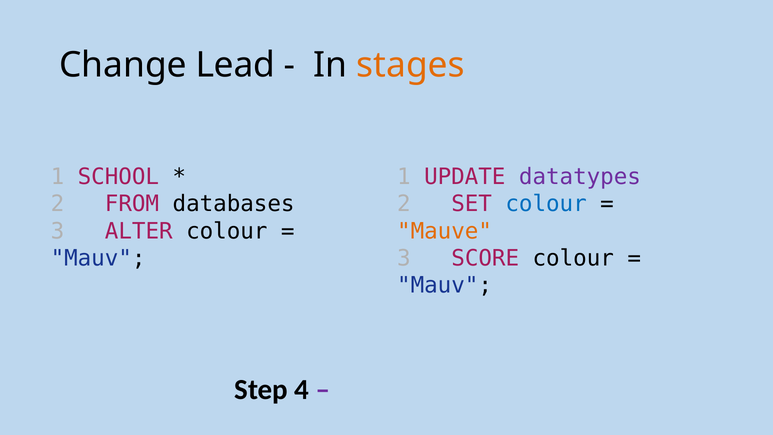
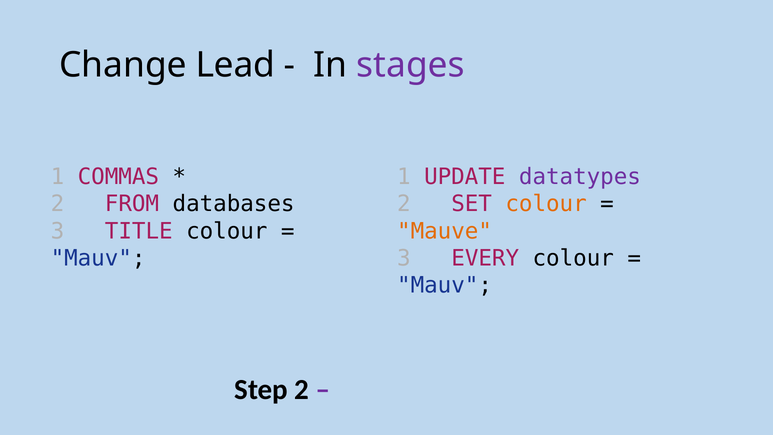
stages colour: orange -> purple (411, 65)
SCHOOL: SCHOOL -> COMMAS (118, 177)
colour colour: blue -> orange (546, 204)
ALTER: ALTER -> TITLE (139, 231)
SCORE: SCORE -> EVERY (485, 258)
Step 4: 4 -> 2 (302, 390)
